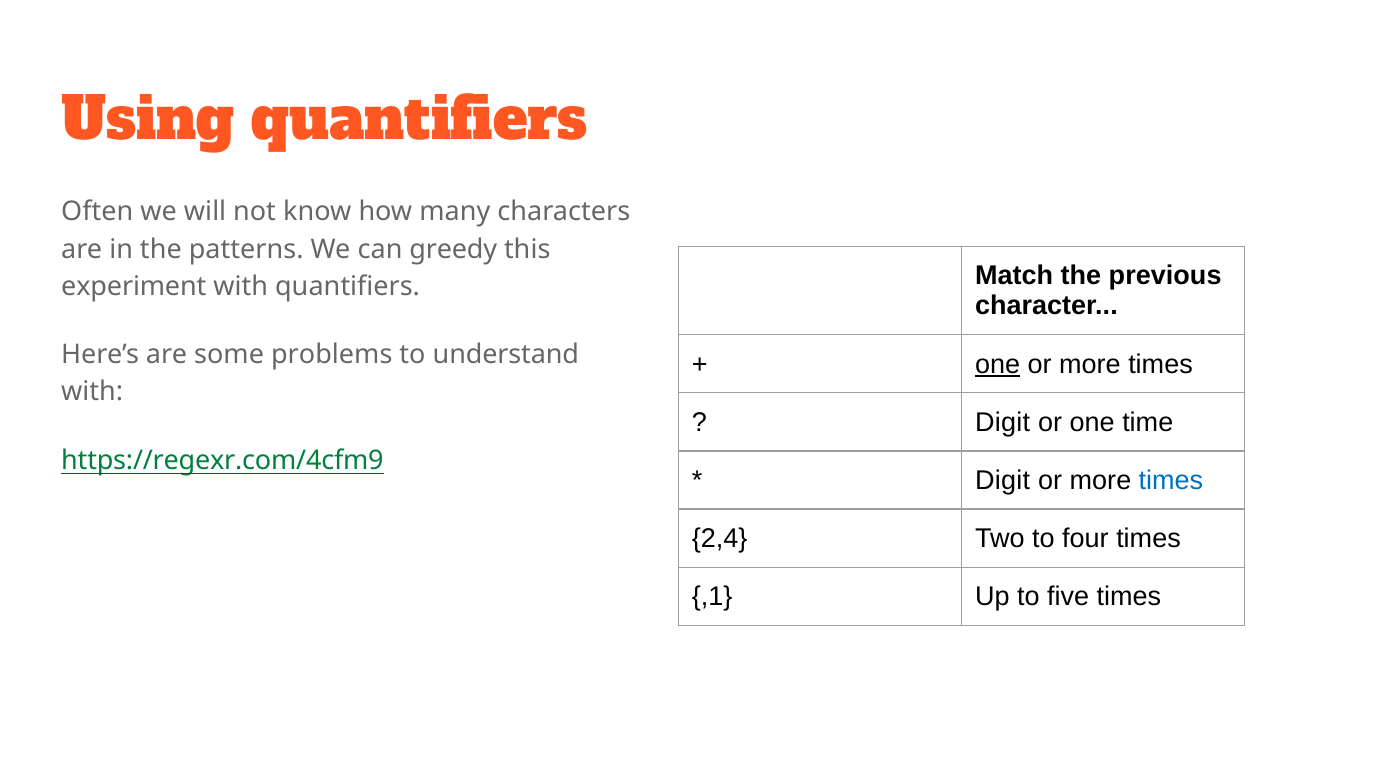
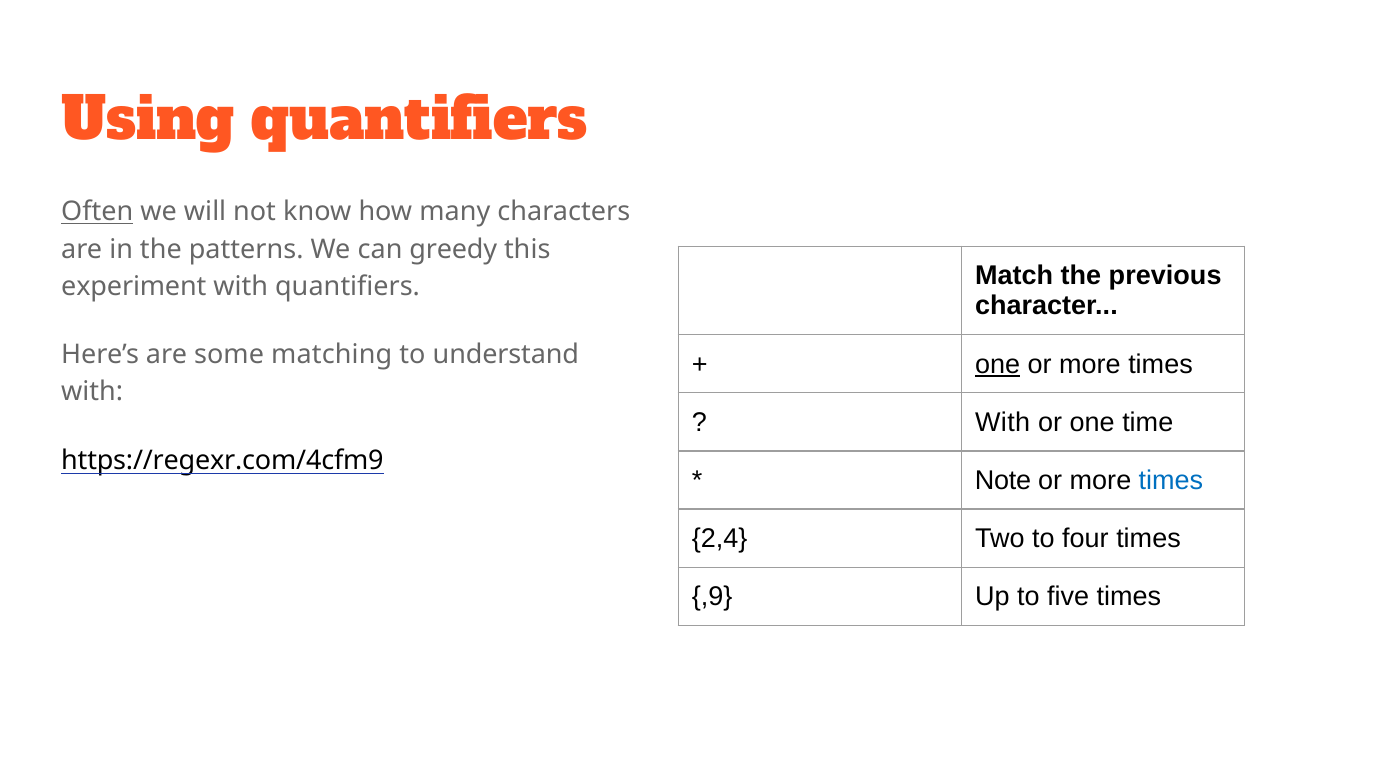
Often underline: none -> present (97, 212)
problems: problems -> matching (332, 354)
Digit: Digit -> With (1003, 422)
https://regexr.com/4cfm9 colour: green -> black (222, 460)
Digit: Digit -> Note (1003, 480)
,1: ,1 -> ,9 (712, 596)
